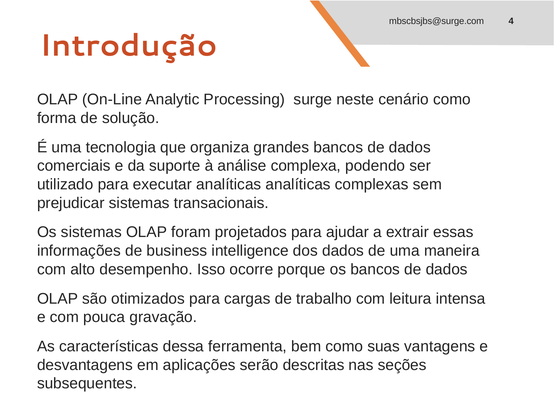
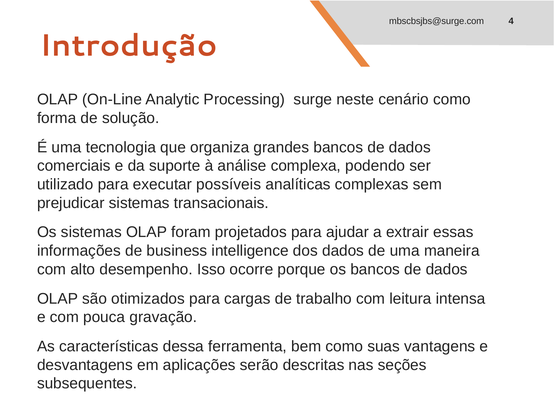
executar analíticas: analíticas -> possíveis (229, 184)
